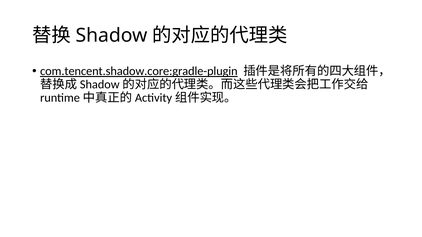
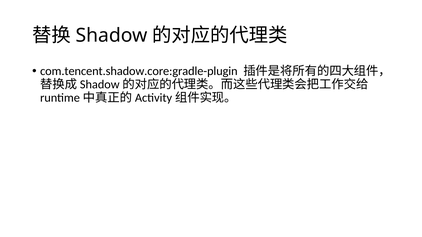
com.tencent.shadow.core:gradle-plugin underline: present -> none (139, 71)
